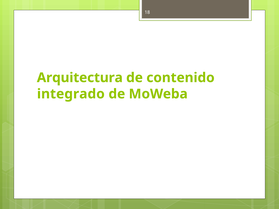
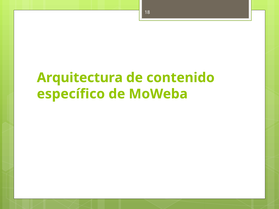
integrado: integrado -> específico (71, 94)
